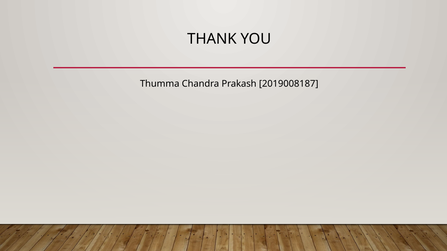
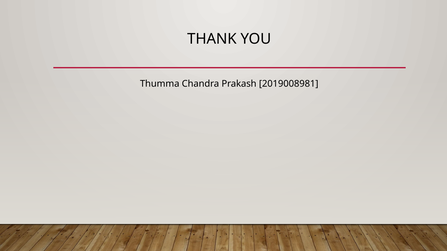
2019008187: 2019008187 -> 2019008981 (289, 84)
